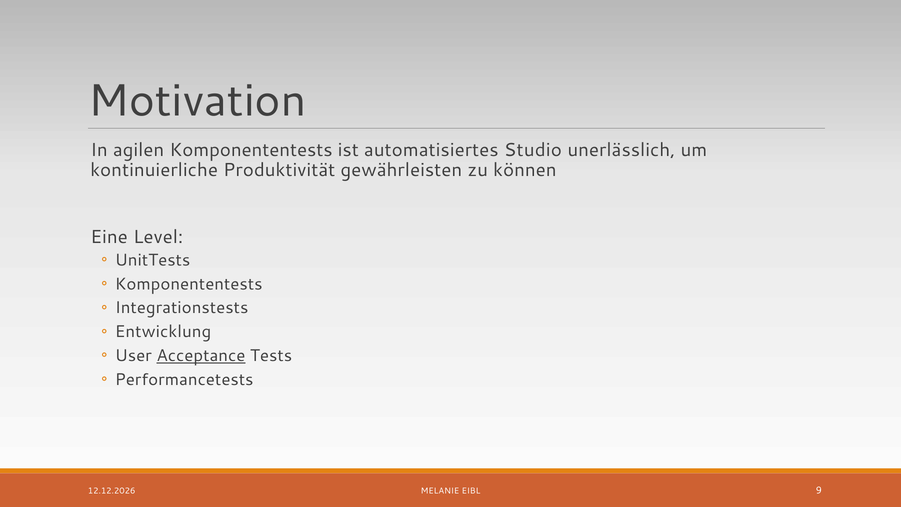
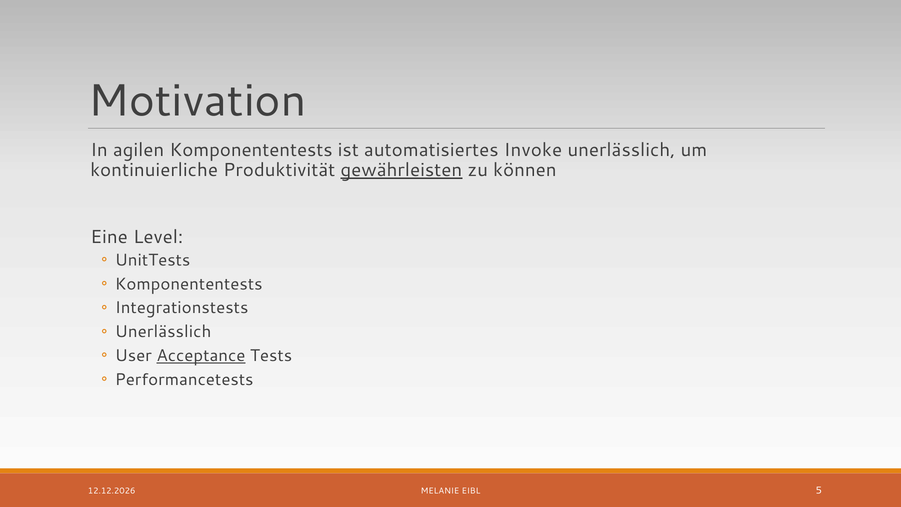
Studio: Studio -> Invoke (533, 150)
gewährleisten underline: none -> present (401, 170)
Entwicklung: Entwicklung -> Unerlässlich (163, 332)
9: 9 -> 5 (819, 491)
